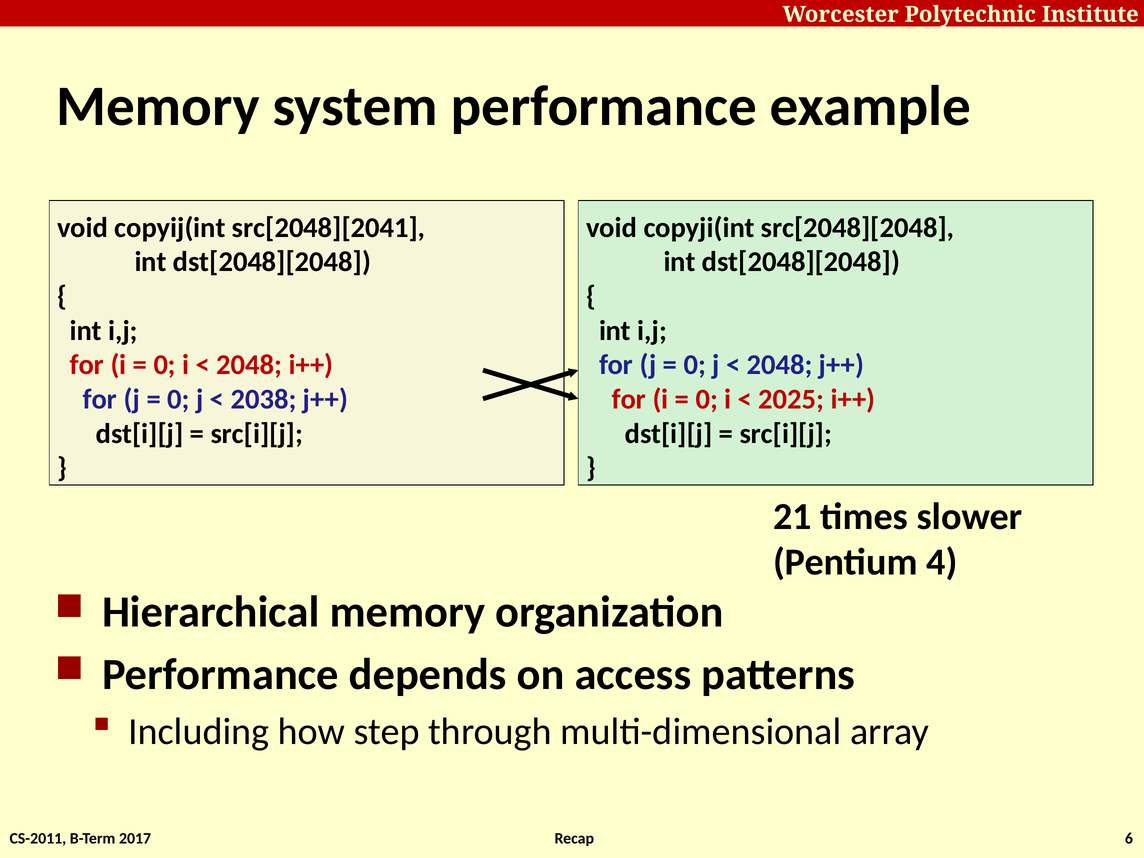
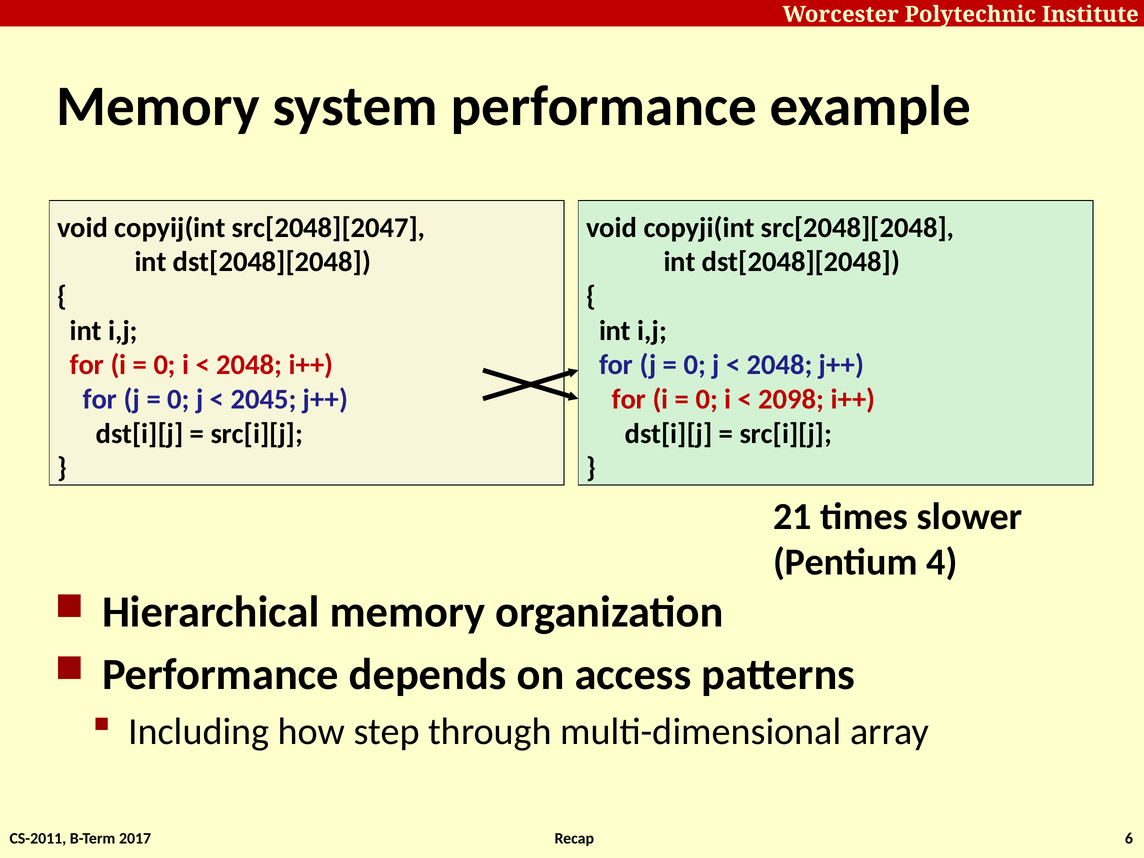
src[2048][2041: src[2048][2041 -> src[2048][2047 (329, 228)
2038: 2038 -> 2045 (264, 399)
2025: 2025 -> 2098 (791, 399)
